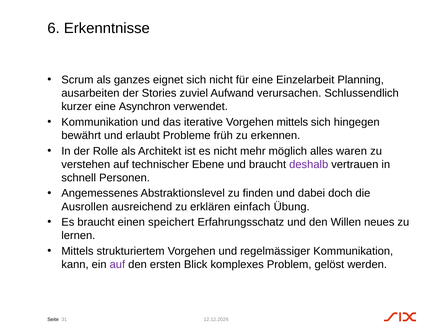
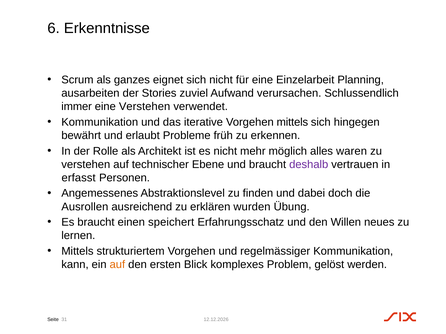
kurzer: kurzer -> immer (77, 107)
eine Asynchron: Asynchron -> Verstehen (145, 107)
schnell: schnell -> erfasst (79, 178)
einfach: einfach -> wurden (252, 207)
auf colour: purple -> orange (117, 265)
